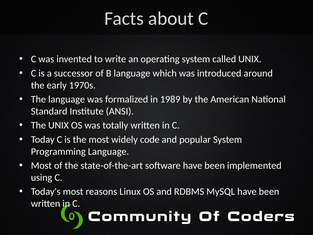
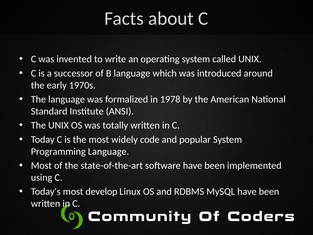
1989: 1989 -> 1978 (170, 99)
reasons: reasons -> develop (101, 191)
